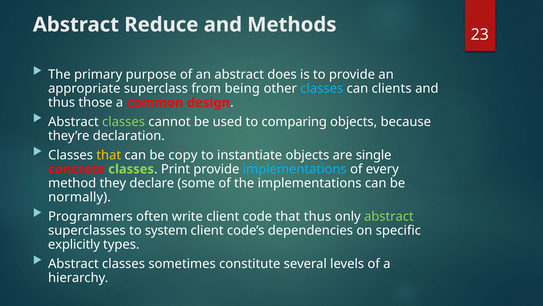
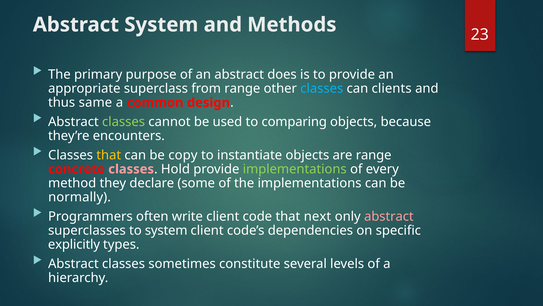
Abstract Reduce: Reduce -> System (161, 25)
from being: being -> range (242, 88)
those: those -> same (95, 103)
declaration: declaration -> encounters (129, 136)
are single: single -> range (374, 155)
classes colour: light green -> pink (131, 169)
Print: Print -> Hold (175, 169)
implementations colour: light blue -> light green (295, 169)
that thus: thus -> next (317, 216)
abstract colour: light green -> pink (389, 216)
